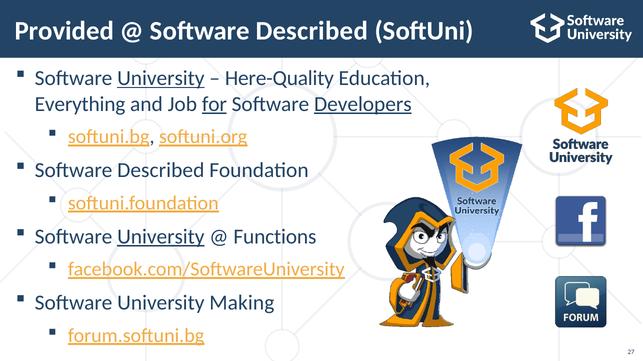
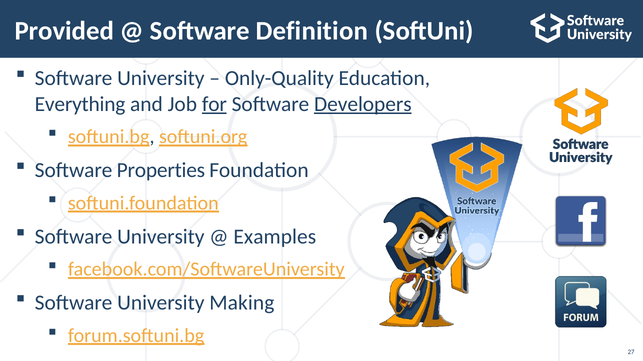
Described: Described -> Definition (312, 31)
University underline: present -> none (161, 78)
Here-Quality: Here-Quality -> Only-Quality (279, 78)
Described: Described -> Properties (161, 171)
University underline: present -> none (161, 237)
Functions: Functions -> Examples (275, 237)
